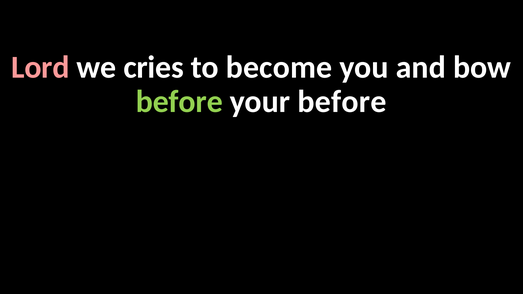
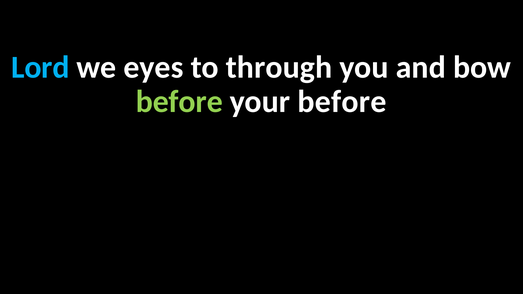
Lord colour: pink -> light blue (40, 67)
cries: cries -> eyes (153, 67)
become: become -> through (279, 67)
